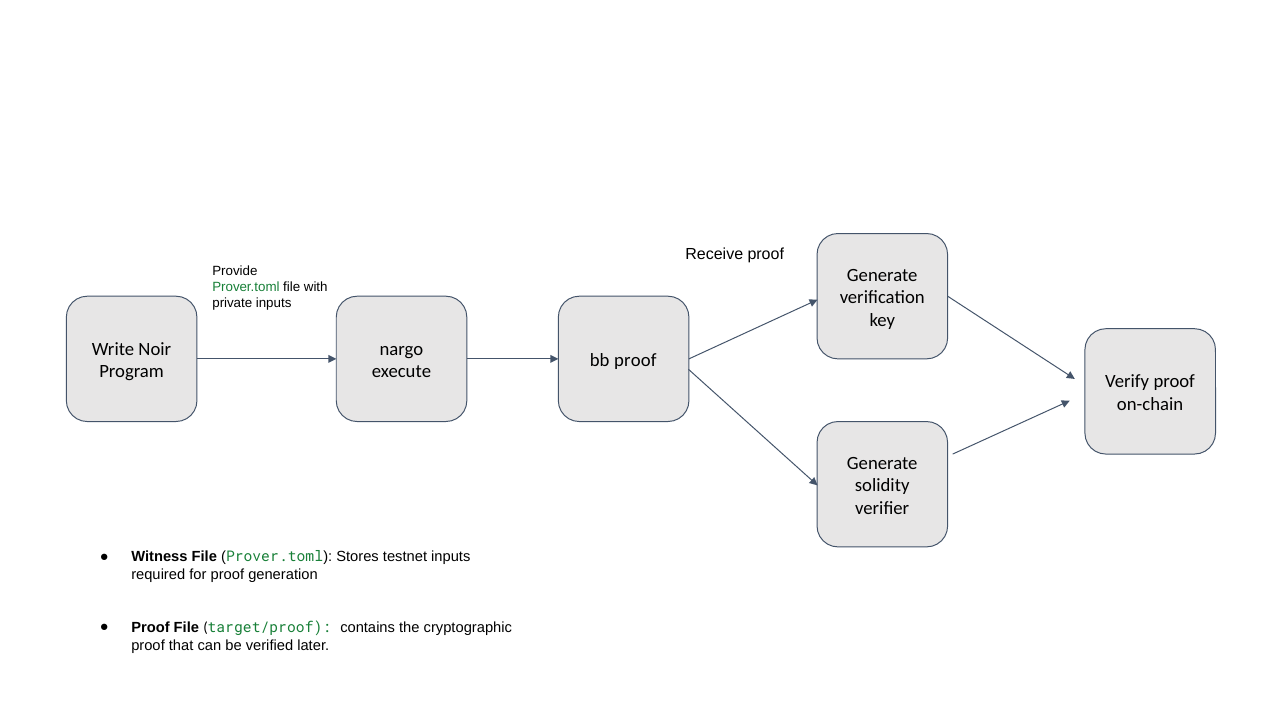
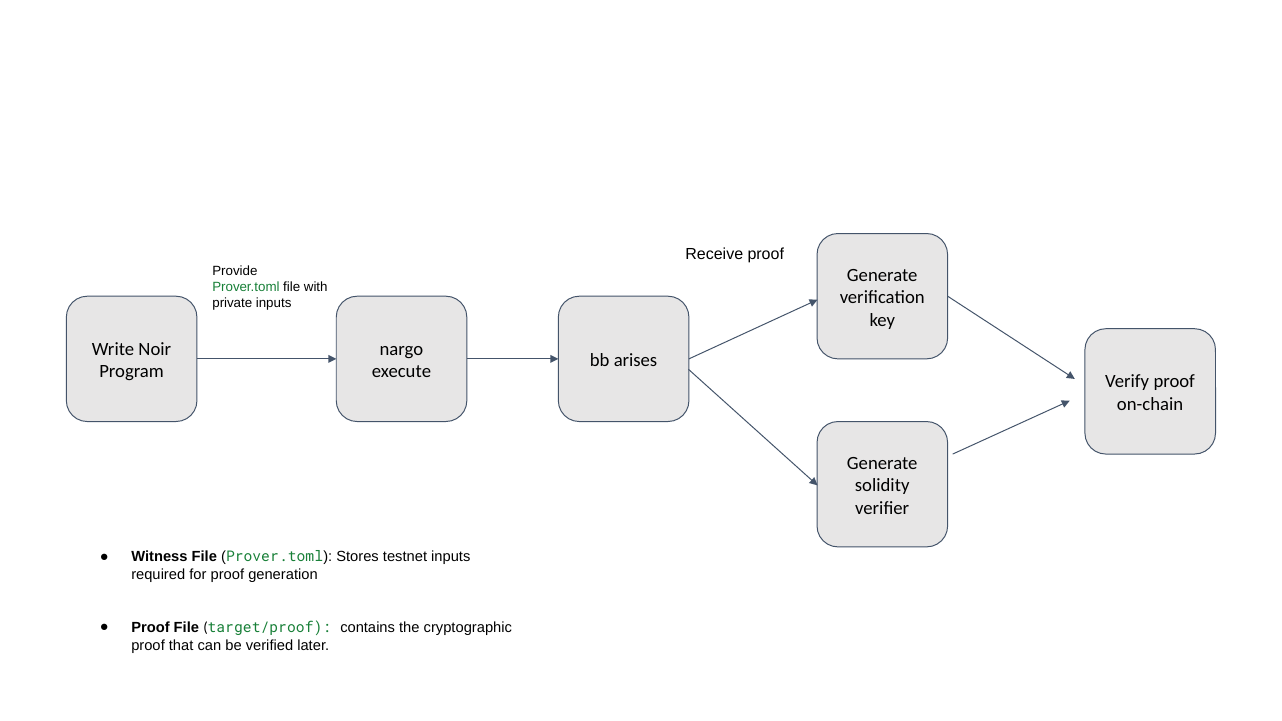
bb proof: proof -> arises (636, 360)
